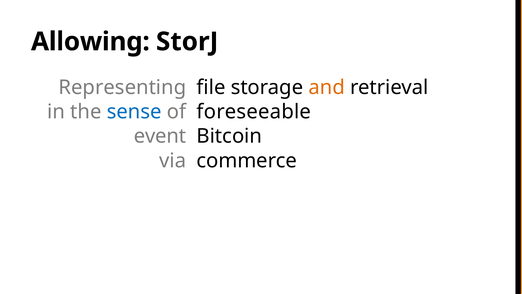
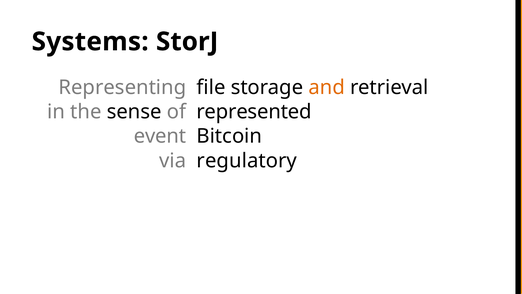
Allowing: Allowing -> Systems (90, 42)
sense colour: blue -> black (134, 112)
foreseeable: foreseeable -> represented (254, 112)
commerce: commerce -> regulatory (247, 160)
